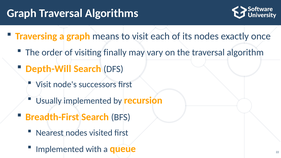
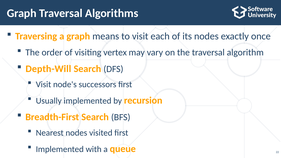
finally: finally -> vertex (115, 52)
